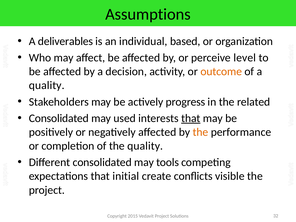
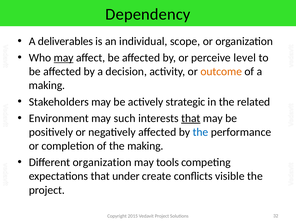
Assumptions: Assumptions -> Dependency (148, 14)
based: based -> scope (185, 41)
may underline: none -> present (64, 58)
quality: quality -> making (47, 85)
progress: progress -> strategic (185, 102)
Consolidated: Consolidated -> Environment (59, 118)
used: used -> such (125, 118)
the colour: orange -> blue (200, 132)
the quality: quality -> making (145, 146)
Different consolidated: consolidated -> organization (102, 162)
initial: initial -> under (126, 176)
